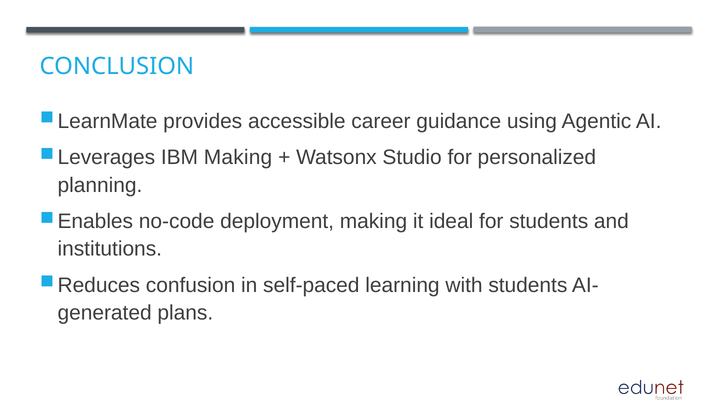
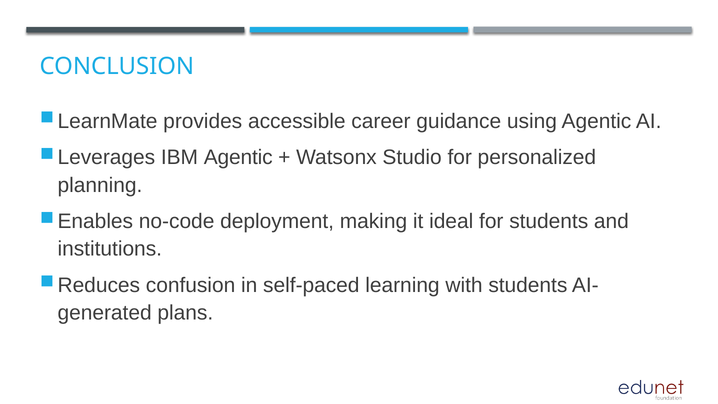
IBM Making: Making -> Agentic (238, 157)
